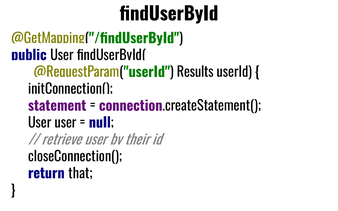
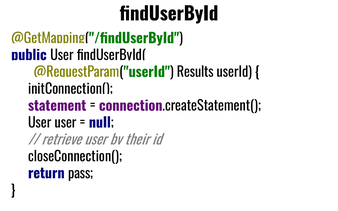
that: that -> pass (81, 174)
